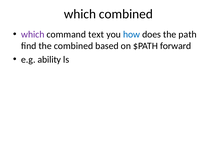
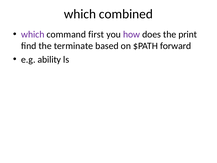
text: text -> first (96, 34)
how colour: blue -> purple (132, 34)
path: path -> print (188, 34)
the combined: combined -> terminate (73, 46)
